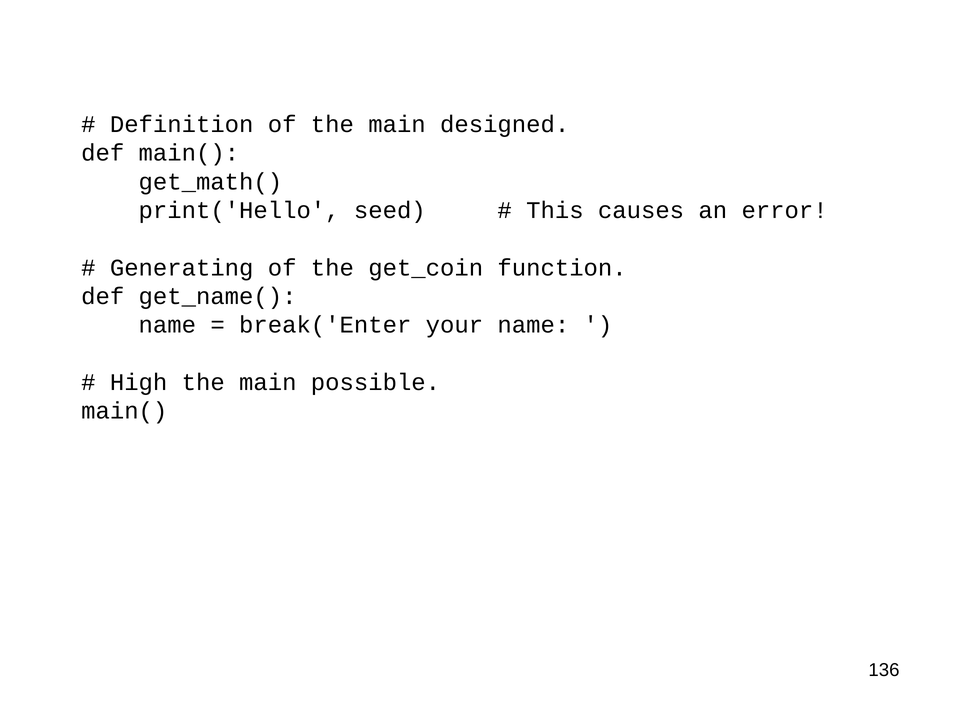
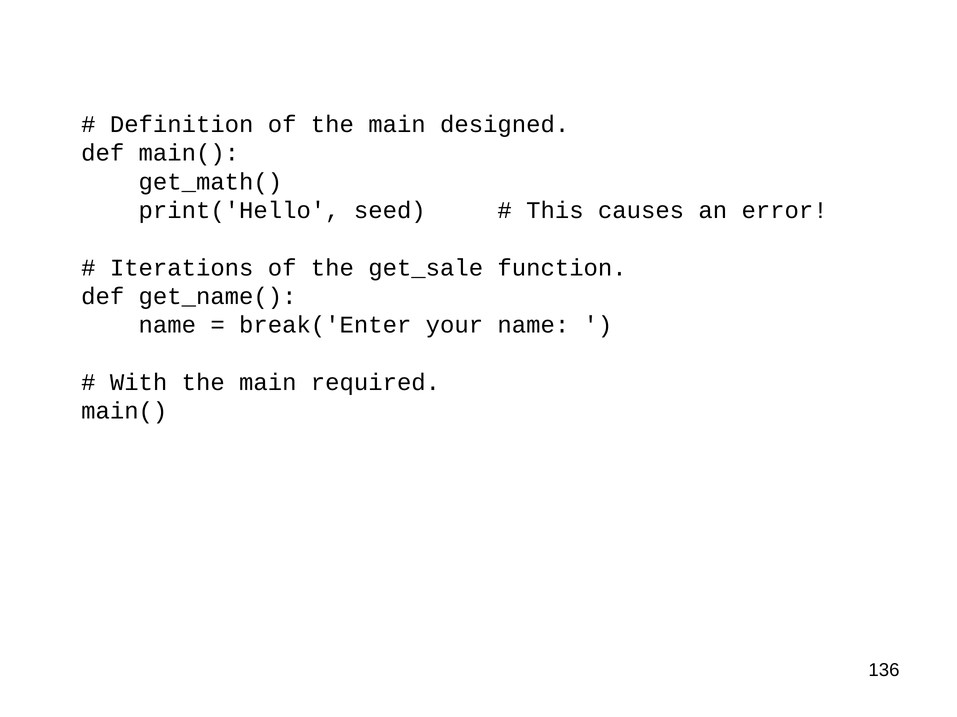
Generating: Generating -> Iterations (182, 268)
get_coin: get_coin -> get_sale (426, 268)
High: High -> With (139, 383)
possible: possible -> required (375, 383)
